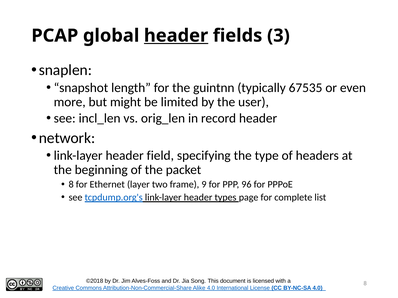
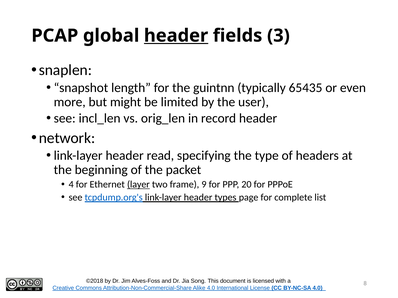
67535: 67535 -> 65435 (306, 88)
field: field -> read (160, 156)
8: 8 -> 4 (71, 185)
layer underline: none -> present (138, 185)
96: 96 -> 20 (246, 185)
